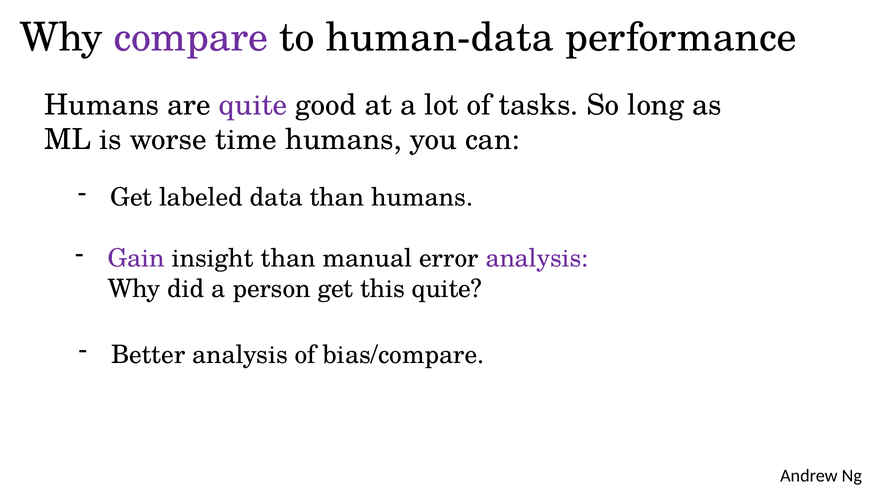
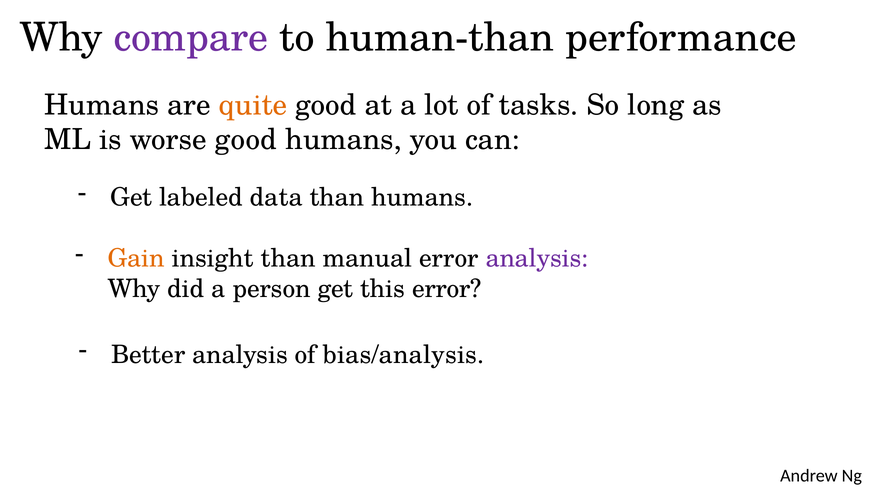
human-data: human-data -> human-than (440, 38)
quite colour: purple -> orange (253, 105)
worse time: time -> good (246, 140)
Gain colour: purple -> orange (136, 258)
this quite: quite -> error (447, 289)
bias/compare: bias/compare -> bias/analysis (404, 355)
